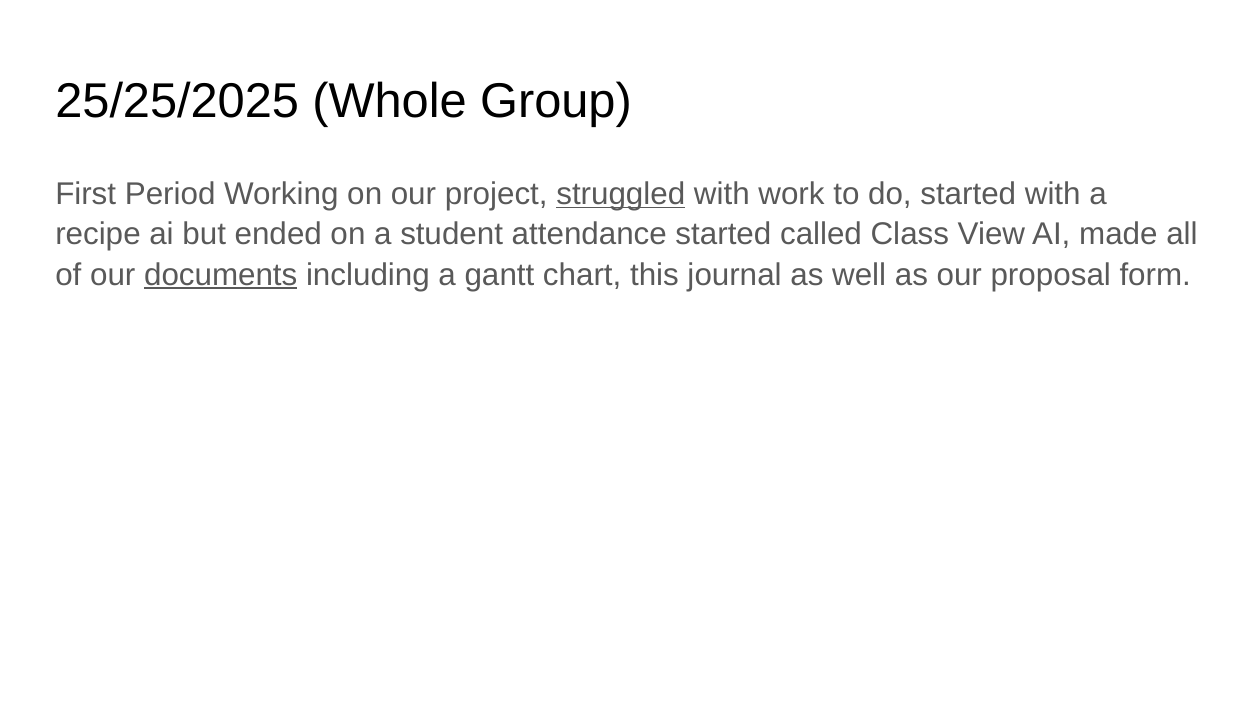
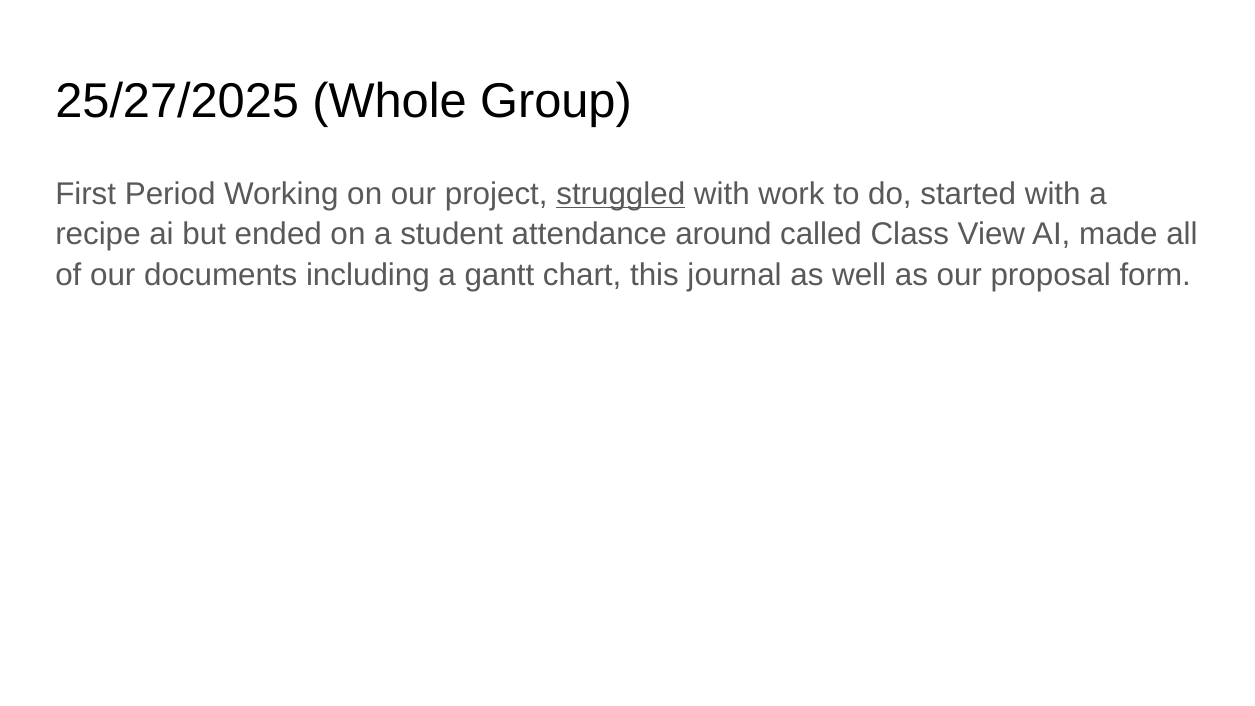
25/25/2025: 25/25/2025 -> 25/27/2025 (177, 102)
attendance started: started -> around (724, 234)
documents underline: present -> none (221, 275)
